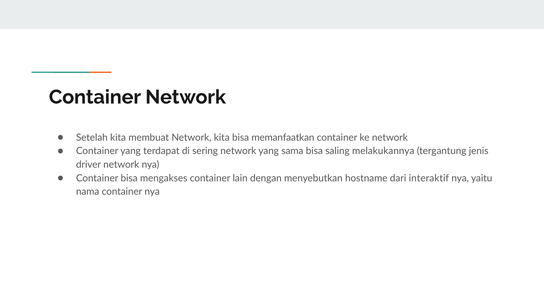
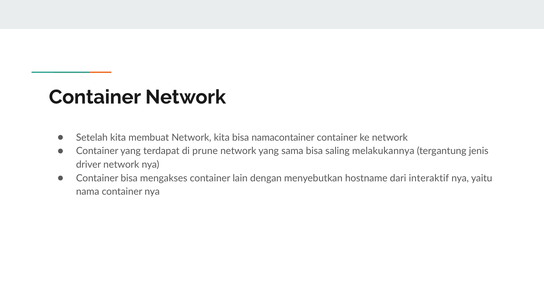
memanfaatkan: memanfaatkan -> namacontainer (283, 137)
sering: sering -> prune (205, 151)
